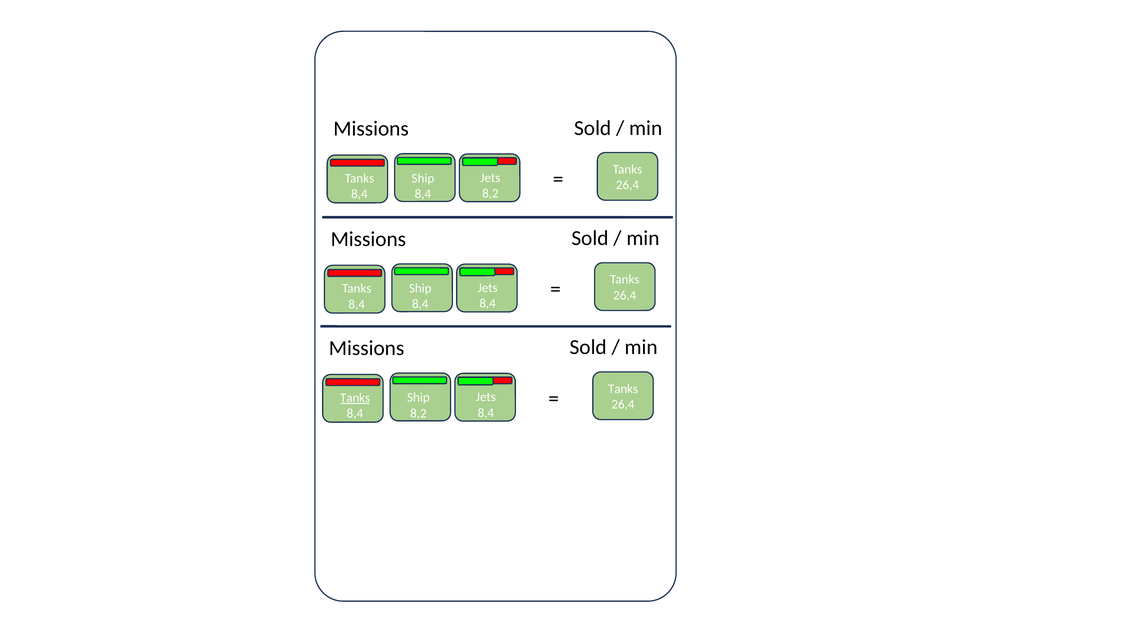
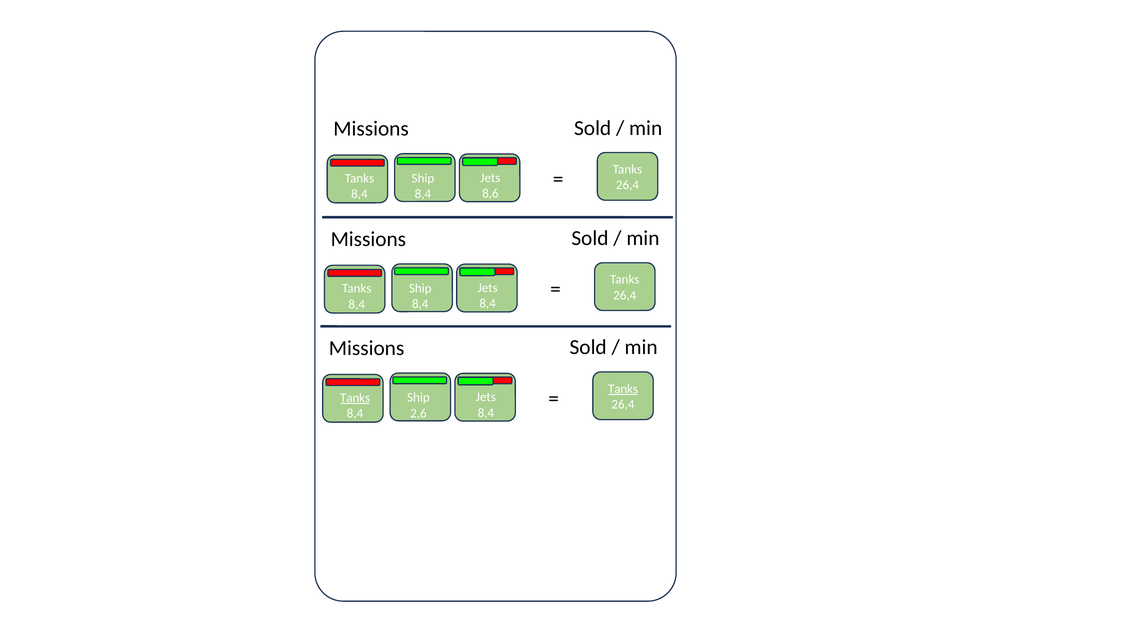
8,2: 8,2 -> 8,6 (490, 193)
Tanks underline: none -> present (623, 389)
8,2: 8,2 -> 2,6 (418, 413)
